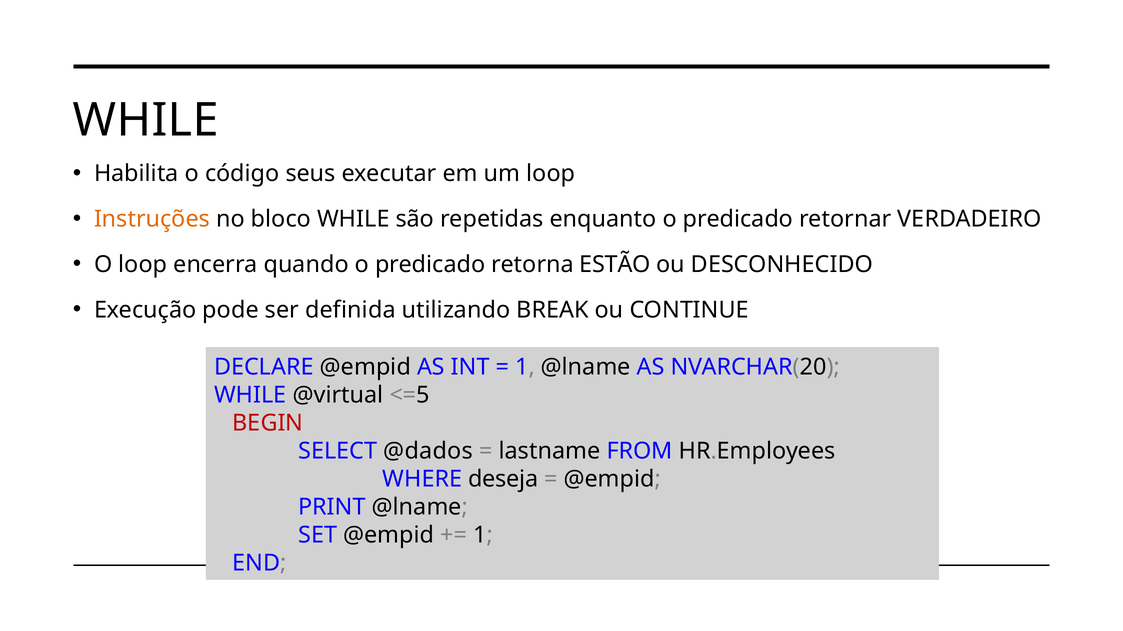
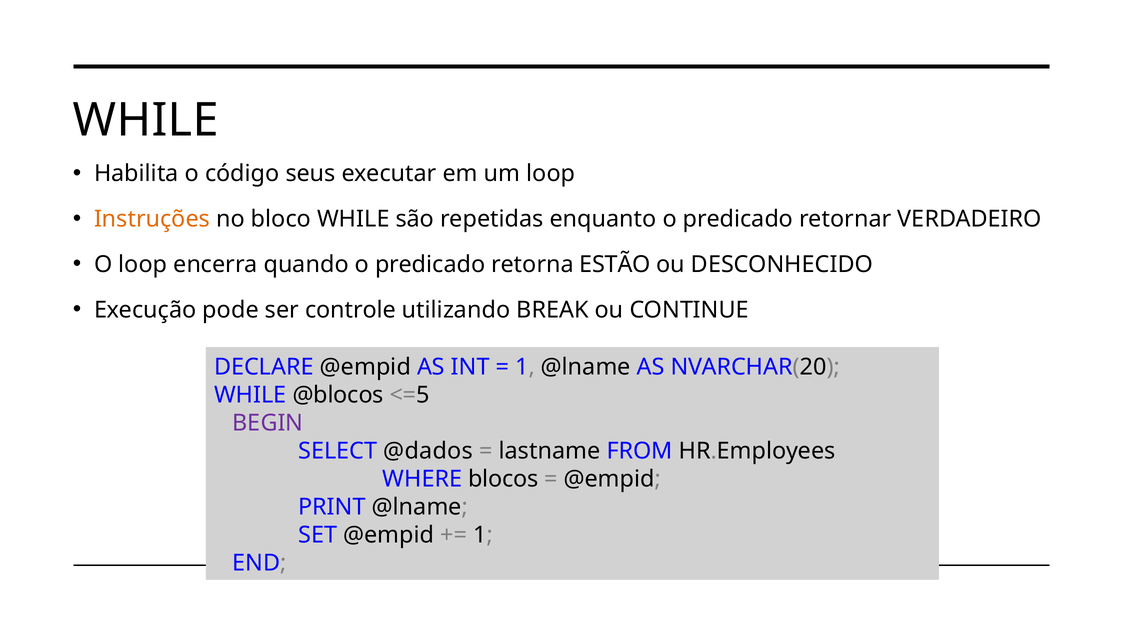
definida: definida -> controle (350, 310)
@virtual: @virtual -> @blocos (338, 395)
BEGIN colour: red -> purple (268, 423)
deseja: deseja -> blocos (503, 480)
